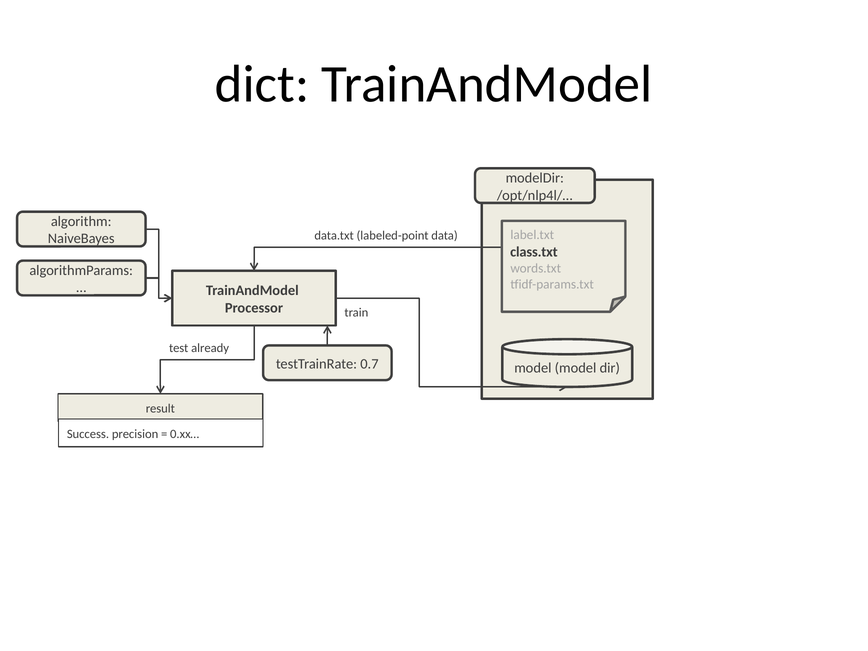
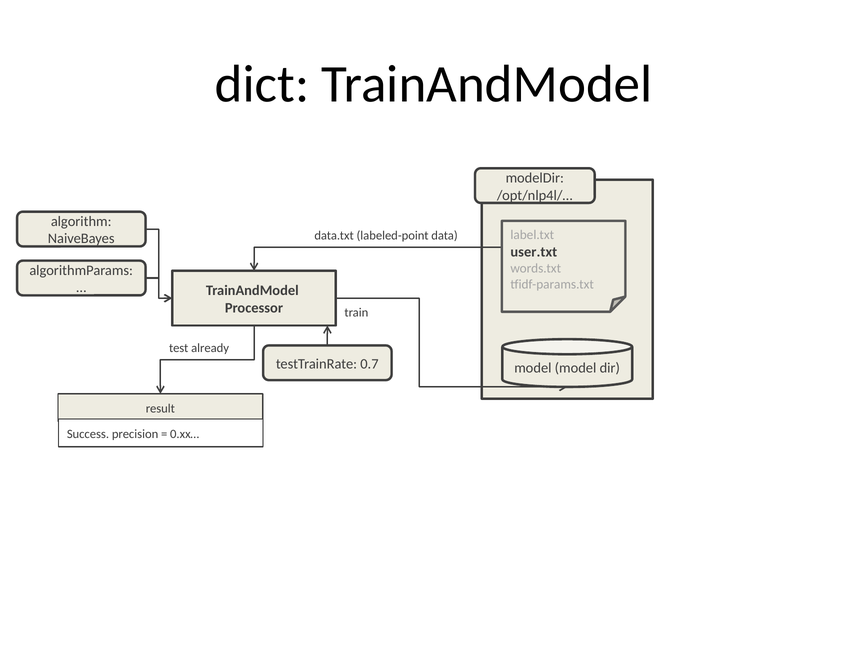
class.txt: class.txt -> user.txt (534, 252)
